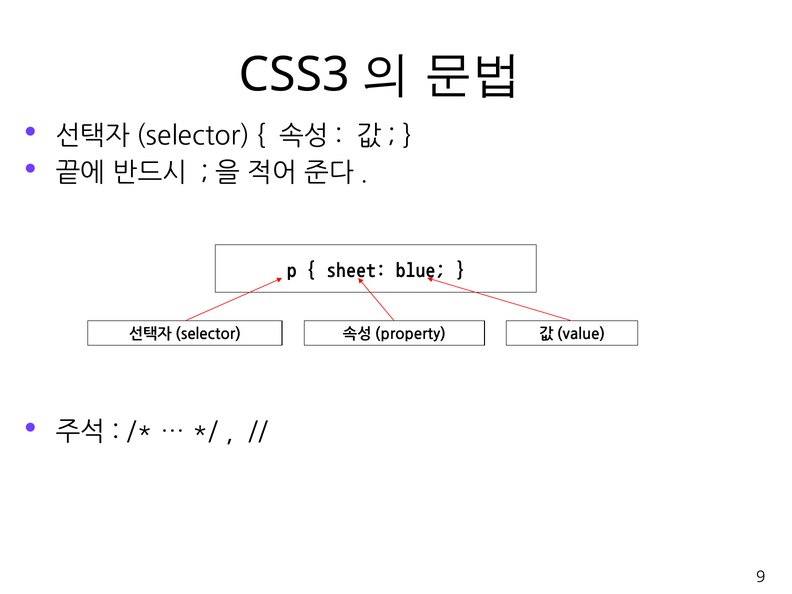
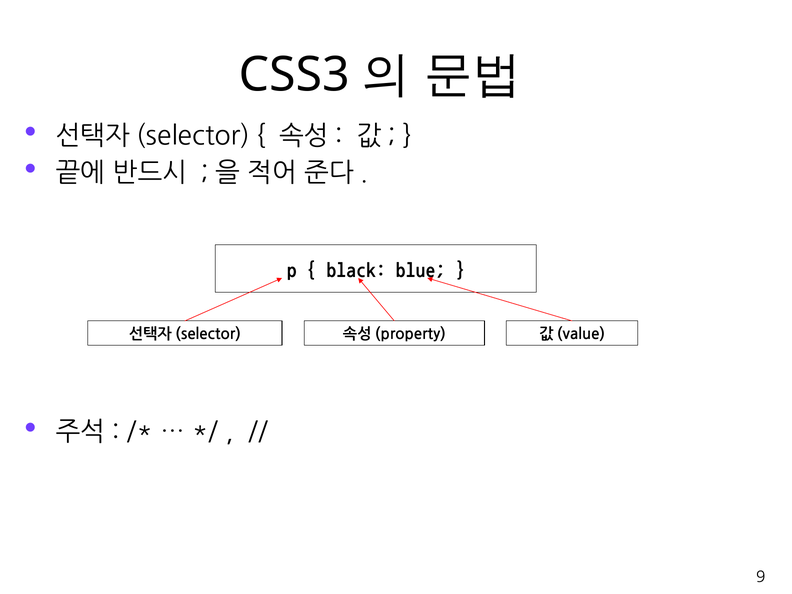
sheet: sheet -> black (356, 270)
